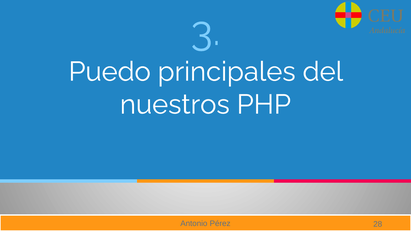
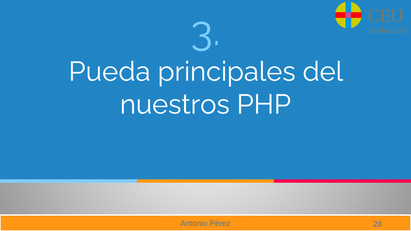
Puedo: Puedo -> Pueda (110, 72)
